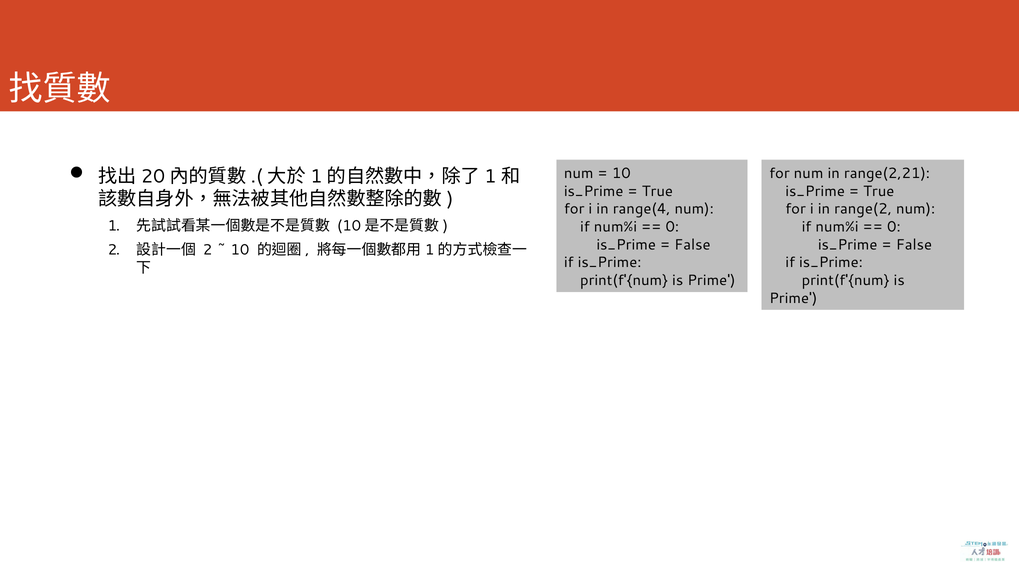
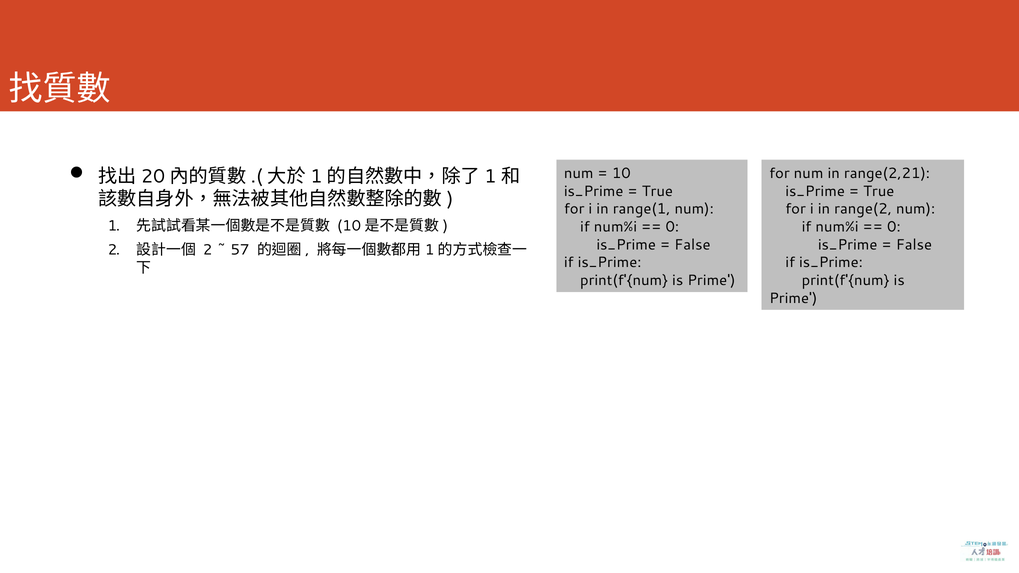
range(4: range(4 -> range(1 (642, 209)
10: 10 -> 57 (240, 250)
